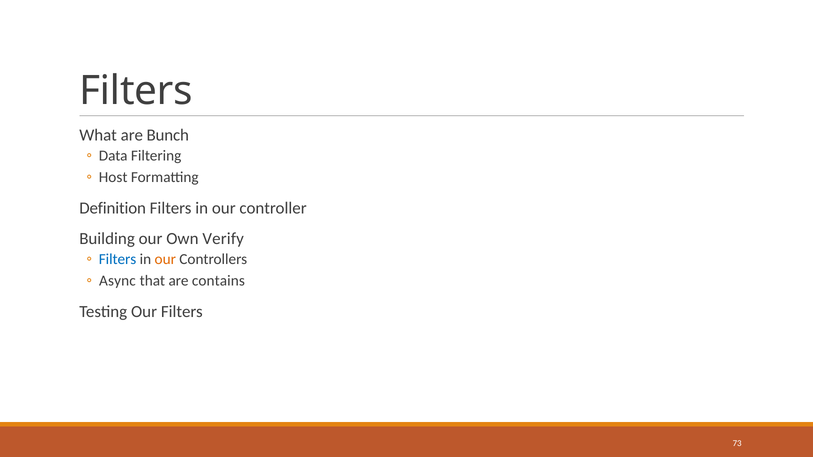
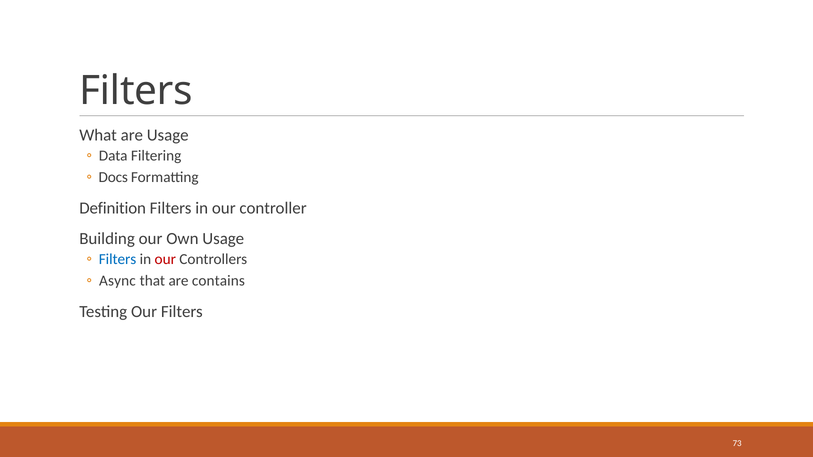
are Bunch: Bunch -> Usage (168, 135)
Host: Host -> Docs (113, 178)
Own Verify: Verify -> Usage (223, 239)
our colour: orange -> red (165, 259)
